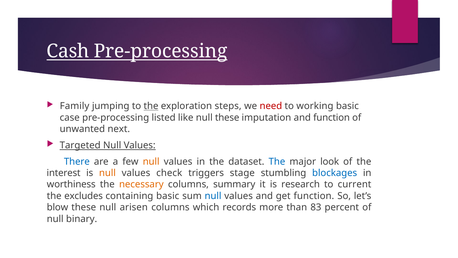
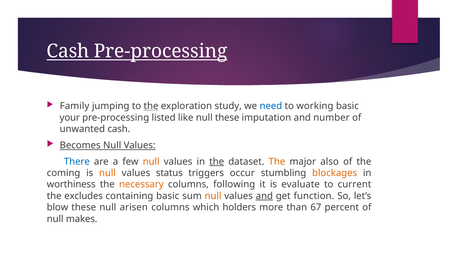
steps: steps -> study (228, 106)
need colour: red -> blue (271, 106)
case: case -> your (70, 117)
and function: function -> number (331, 117)
unwanted next: next -> cash (119, 129)
Targeted: Targeted -> Becomes (80, 145)
the underline: none -> present (217, 161)
The colour: blue -> orange (277, 161)
look: look -> also (330, 161)
interest: interest -> coming (64, 173)
check: check -> status (169, 173)
stage: stage -> occur (242, 173)
blockages colour: blue -> orange (335, 173)
summary: summary -> following (234, 184)
research: research -> evaluate (301, 184)
null colour: blue -> orange (213, 196)
and underline: none -> present (264, 196)
records: records -> holders (239, 207)
83: 83 -> 67 (316, 207)
binary: binary -> makes (82, 219)
